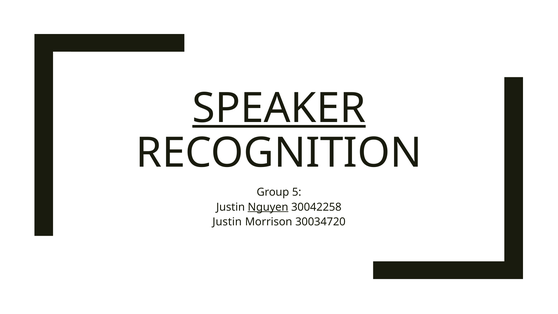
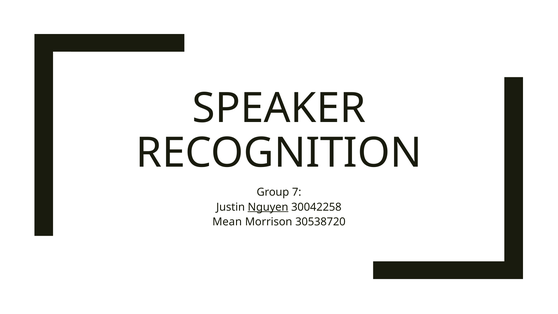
SPEAKER underline: present -> none (279, 108)
5: 5 -> 7 (297, 192)
Justin: Justin -> Mean (227, 222)
30034720: 30034720 -> 30538720 (320, 222)
